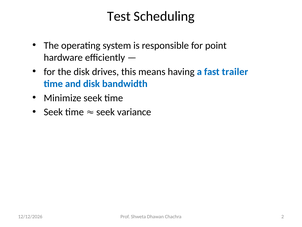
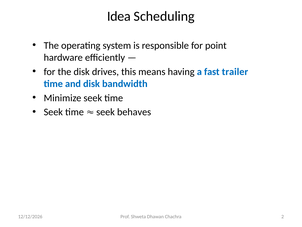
Test: Test -> Idea (119, 16)
variance: variance -> behaves (134, 112)
